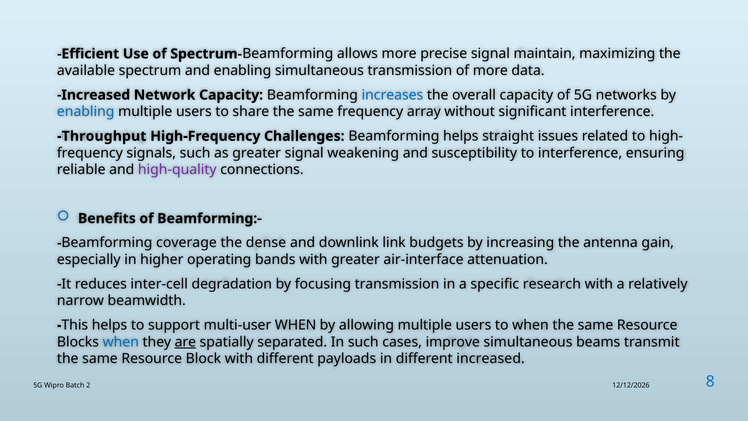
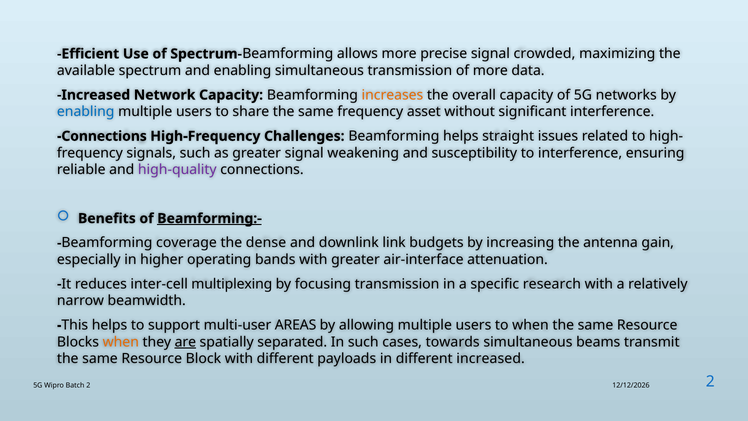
maintain: maintain -> crowded (545, 54)
increases colour: blue -> orange (392, 95)
array: array -> asset (424, 112)
Throughput: Throughput -> Connections (102, 136)
Beamforming:- underline: none -> present (209, 218)
degradation: degradation -> multiplexing (232, 284)
multi-user WHEN: WHEN -> AREAS (296, 325)
when colour: blue -> orange (121, 342)
improve: improve -> towards (453, 342)
2 8: 8 -> 2 (710, 381)
